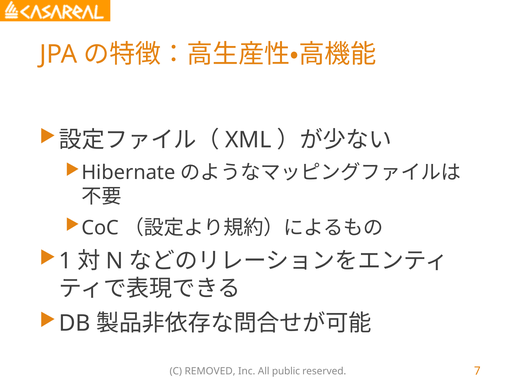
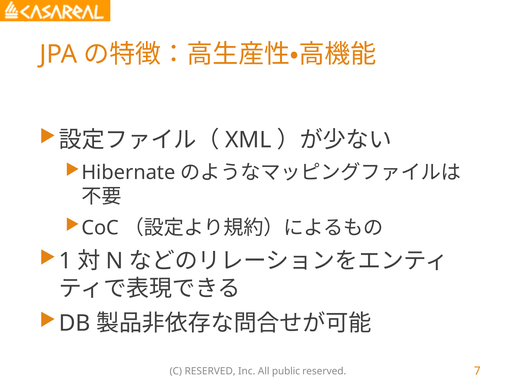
C REMOVED: REMOVED -> RESERVED (210, 371)
